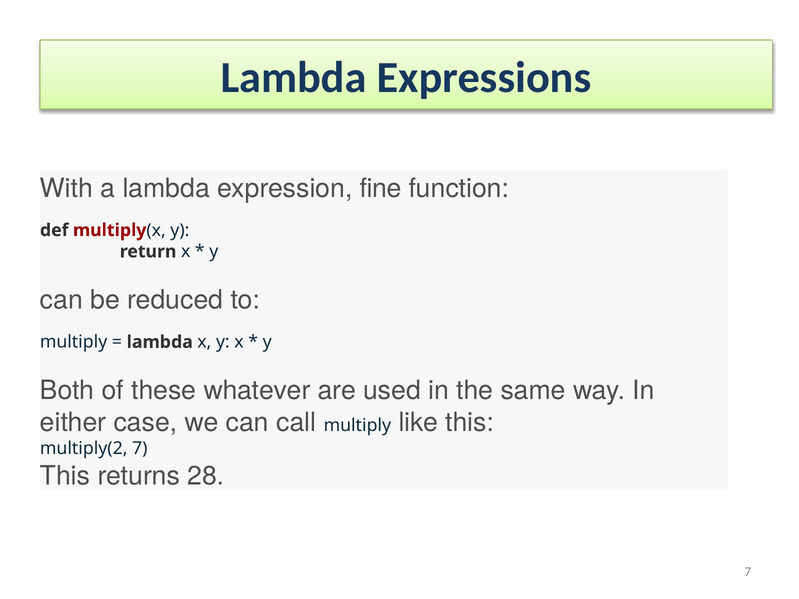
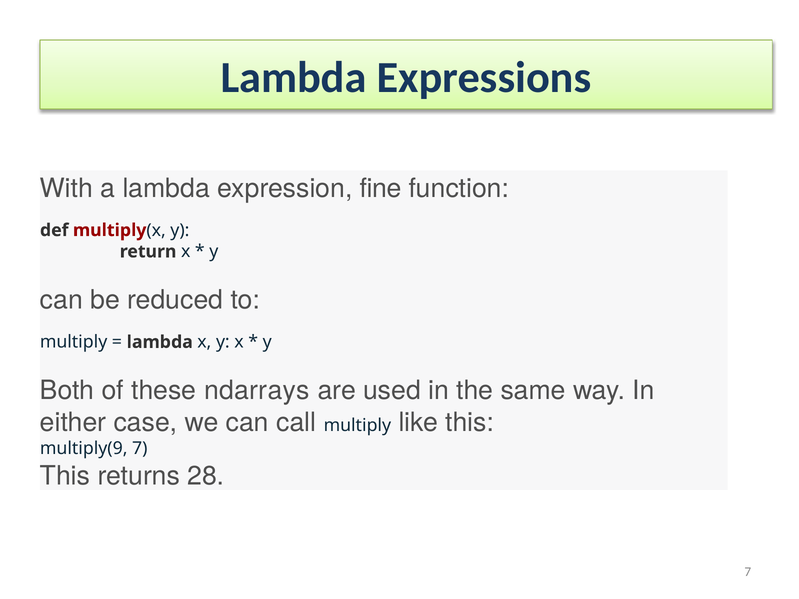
whatever: whatever -> ndarrays (257, 391)
multiply(2: multiply(2 -> multiply(9 (84, 449)
